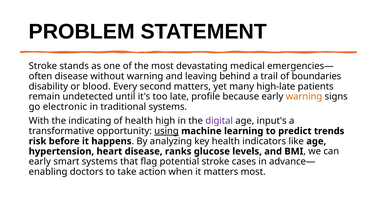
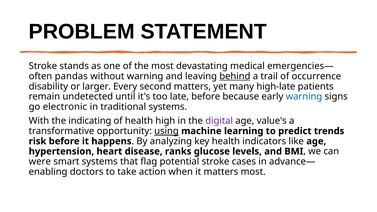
disease: disease -> pandas (71, 76)
behind underline: none -> present (235, 76)
boundaries: boundaries -> occurrence (316, 76)
blood: blood -> larger (97, 86)
late profile: profile -> before (206, 97)
warning colour: orange -> blue (304, 97)
input's: input's -> value's (272, 121)
early: early -> were (40, 162)
